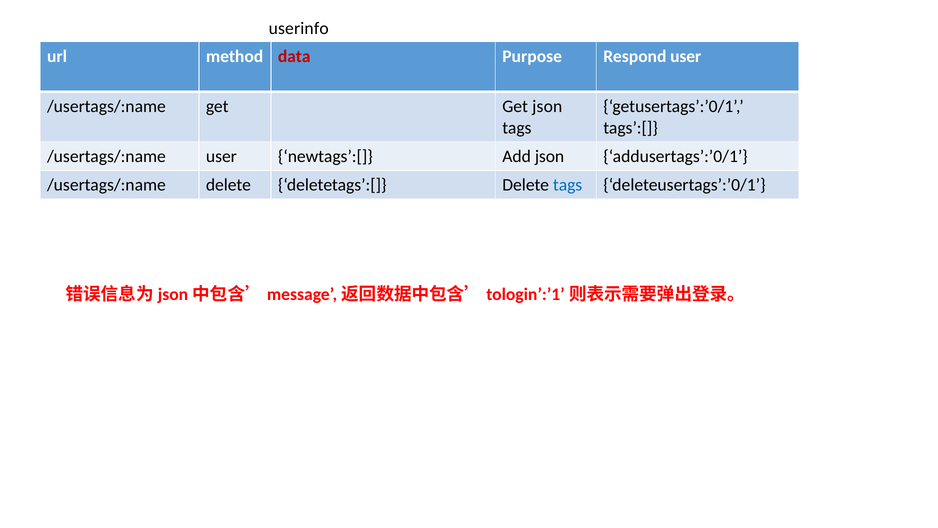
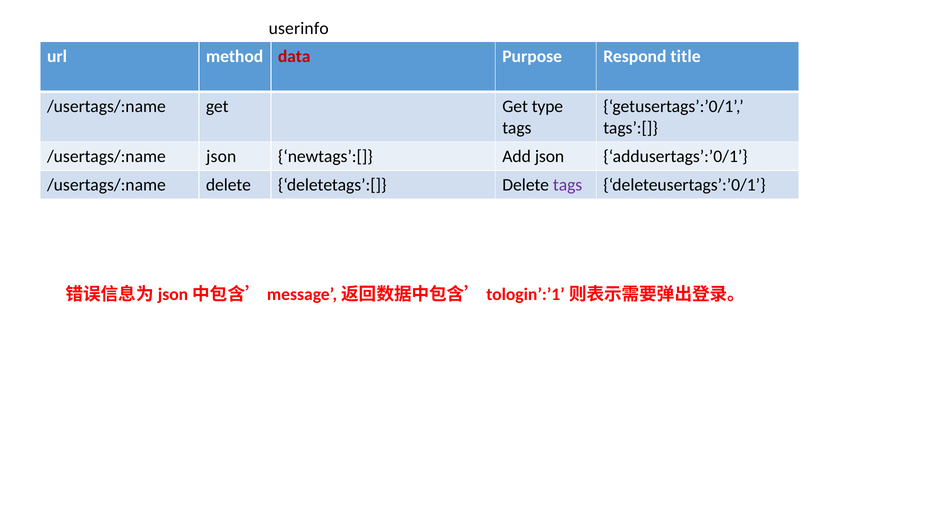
Respond user: user -> title (686, 56)
Get json: json -> type (547, 106)
/usertags/:name user: user -> json (221, 156)
tags colour: blue -> purple (568, 185)
